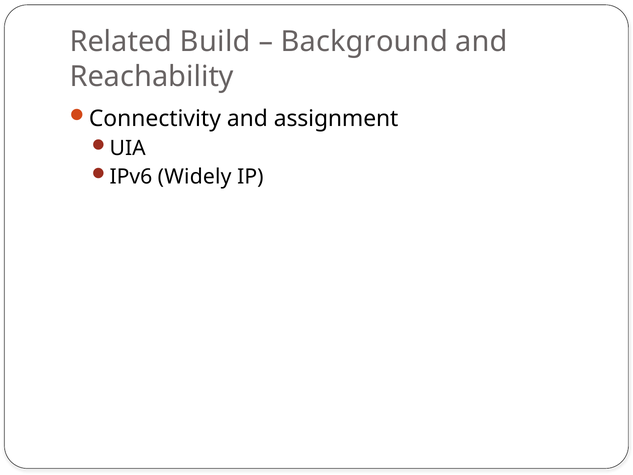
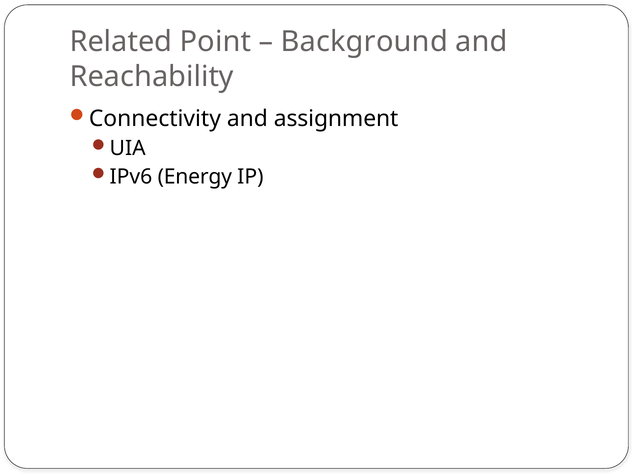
Build: Build -> Point (215, 42)
Widely: Widely -> Energy (195, 177)
